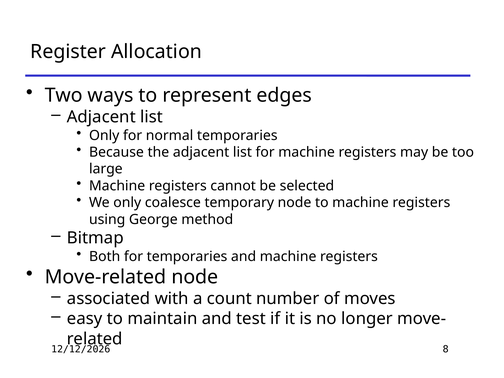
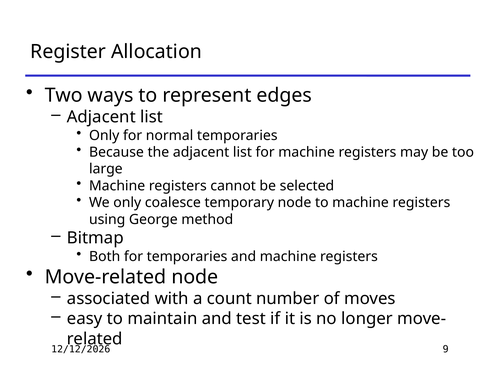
8: 8 -> 9 (446, 349)
